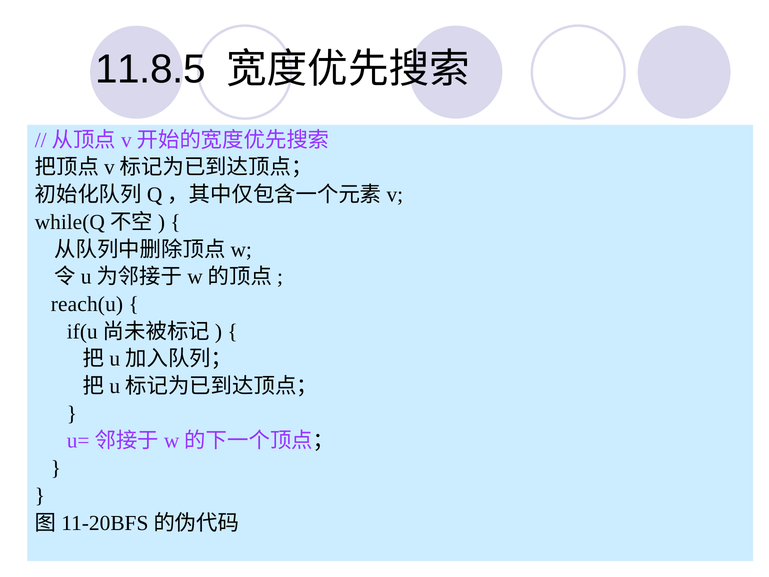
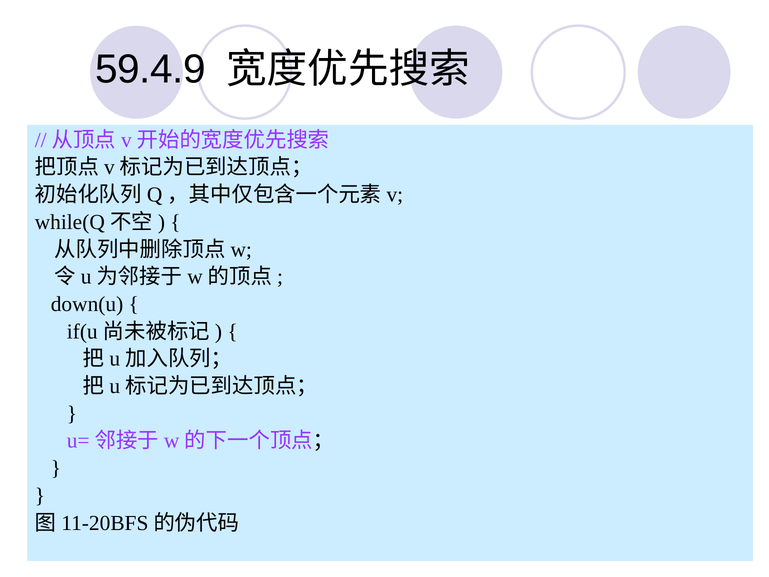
11.8.5: 11.8.5 -> 59.4.9 (151, 69)
reach(u: reach(u -> down(u (87, 304)
